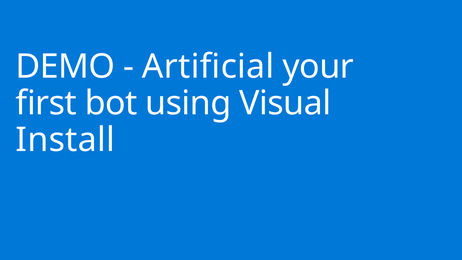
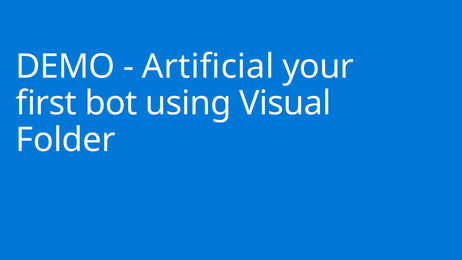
Install: Install -> Folder (66, 140)
